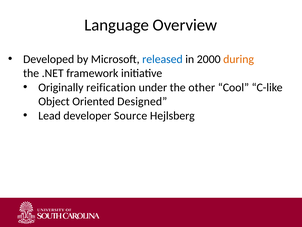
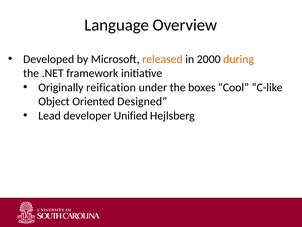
released colour: blue -> orange (162, 59)
other: other -> boxes (202, 87)
Source: Source -> Unified (131, 115)
